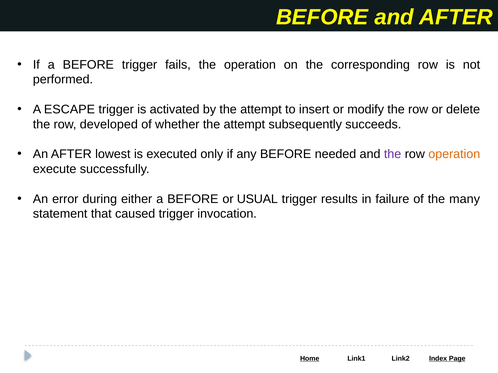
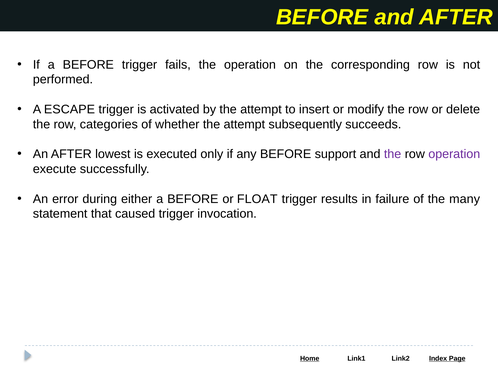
developed: developed -> categories (109, 124)
needed: needed -> support (336, 154)
operation colour: orange -> purple (454, 154)
USUAL: USUAL -> FLOAT (257, 199)
